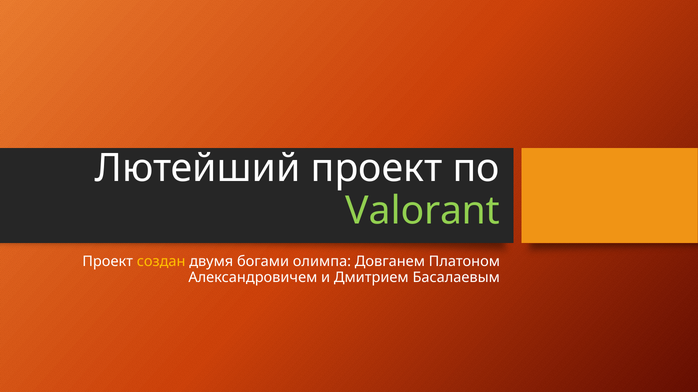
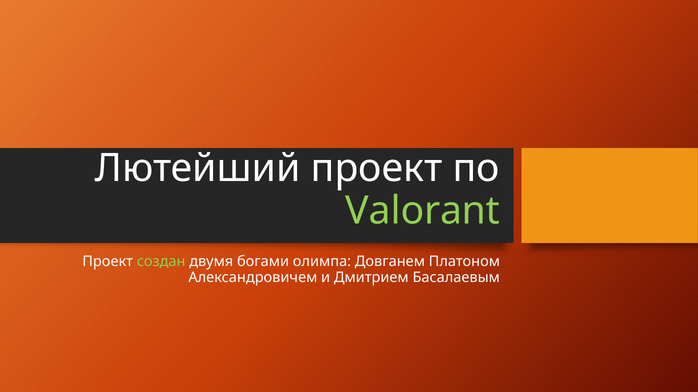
создан colour: yellow -> light green (161, 262)
